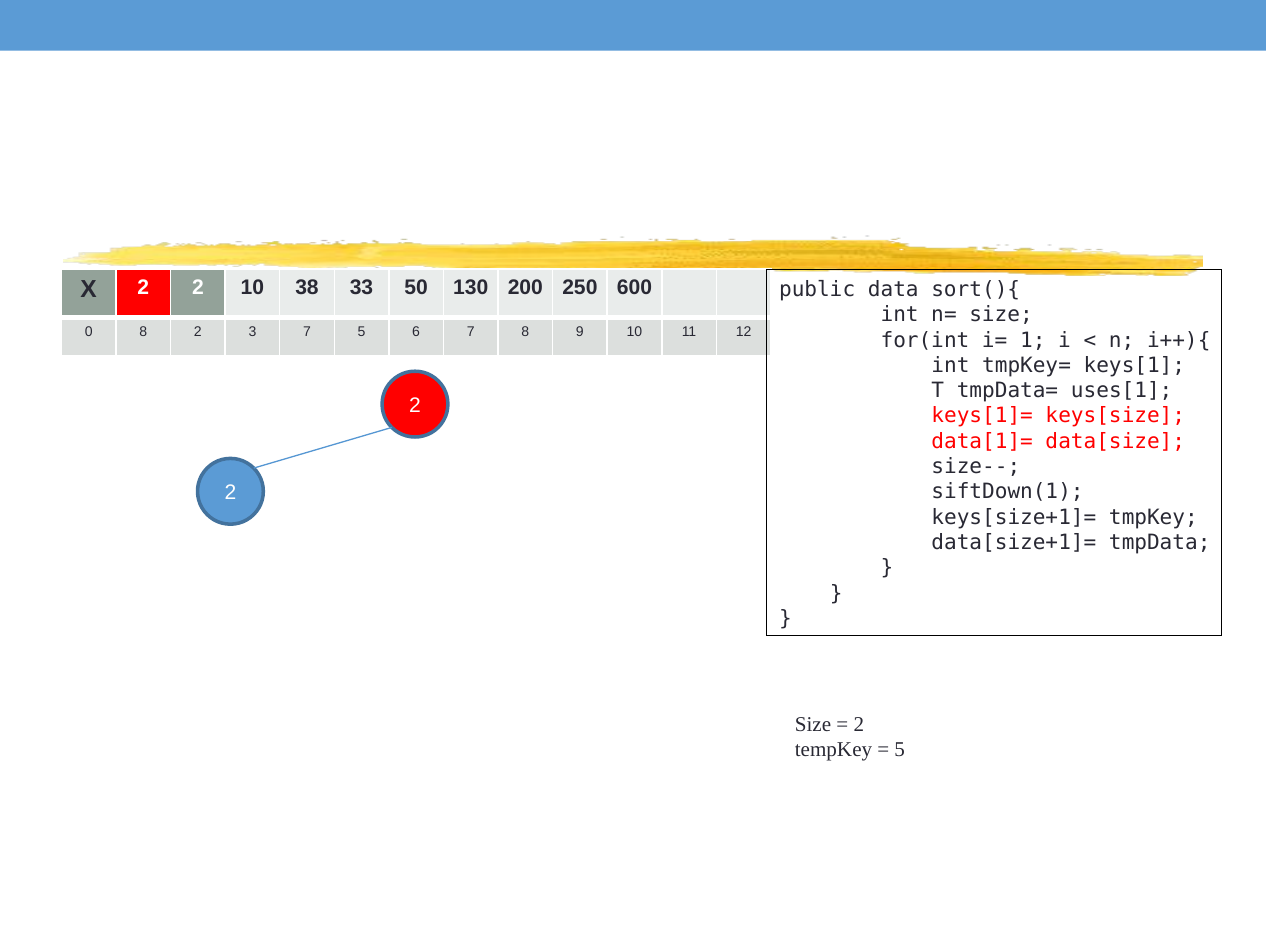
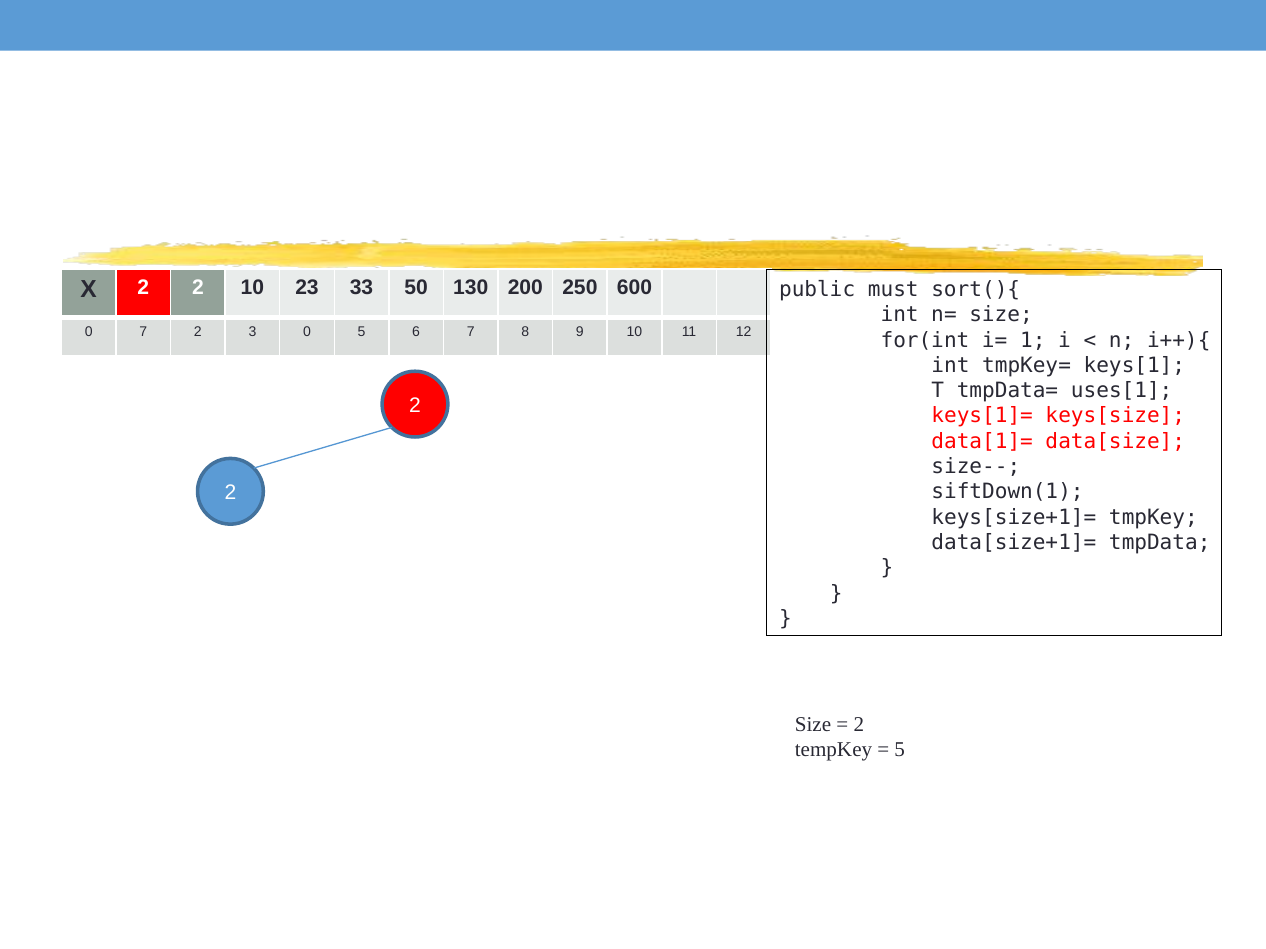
38: 38 -> 23 (307, 288)
data: data -> must (893, 290)
0 8: 8 -> 7 (143, 332)
3 7: 7 -> 0 (307, 332)
